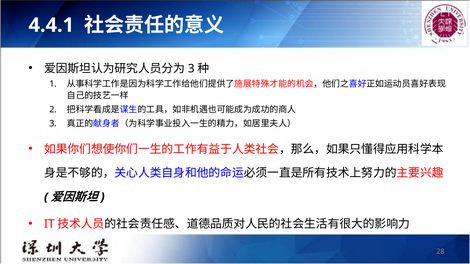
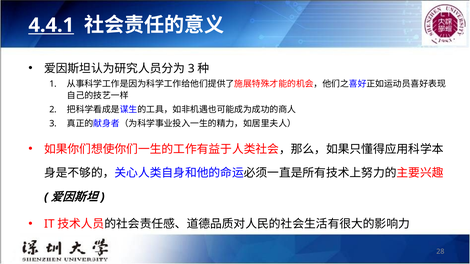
4.4.1 underline: none -> present (51, 25)
